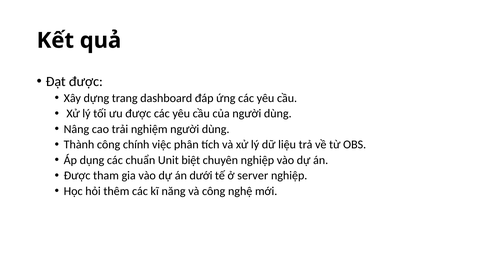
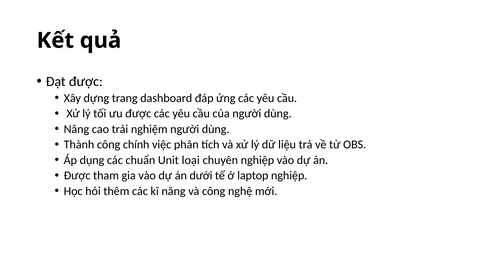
biệt: biệt -> loại (191, 160)
server: server -> laptop (253, 175)
